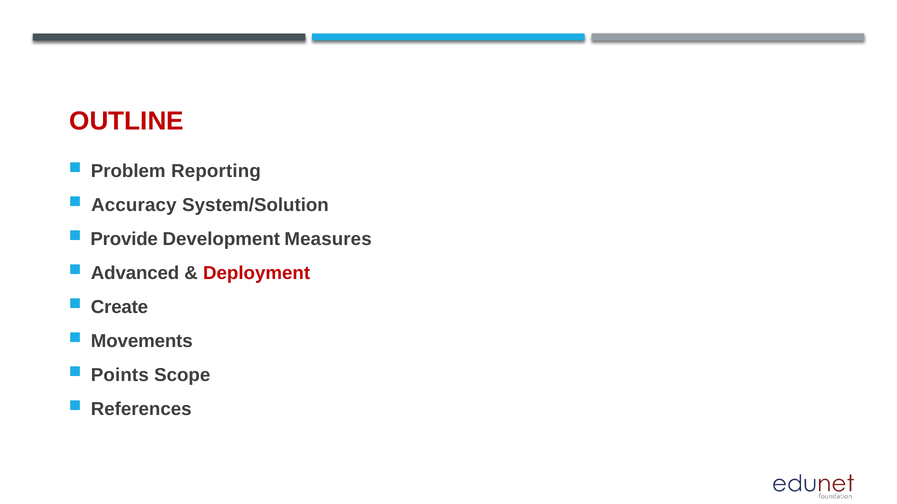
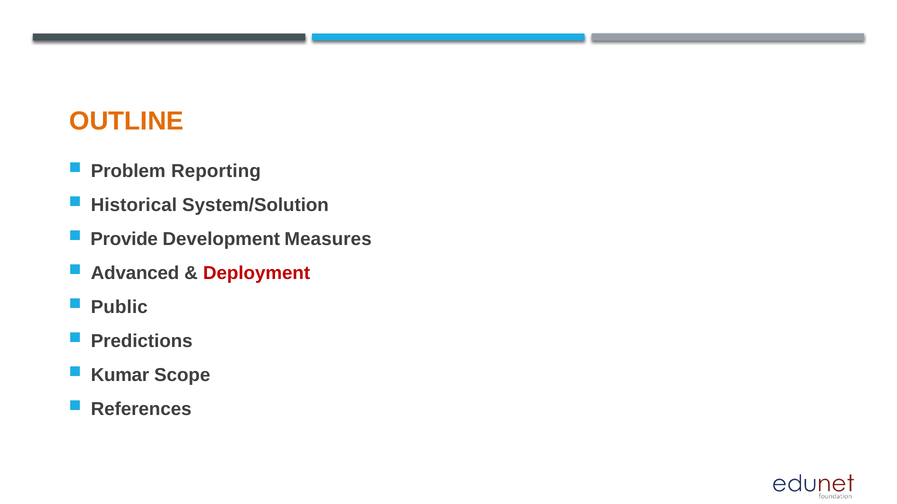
OUTLINE colour: red -> orange (127, 121)
Accuracy: Accuracy -> Historical (134, 205)
Create: Create -> Public (119, 307)
Movements: Movements -> Predictions (142, 341)
Points: Points -> Kumar (120, 375)
